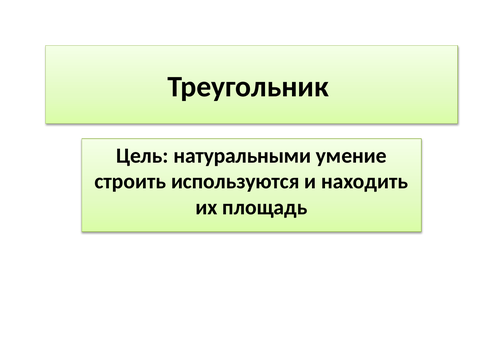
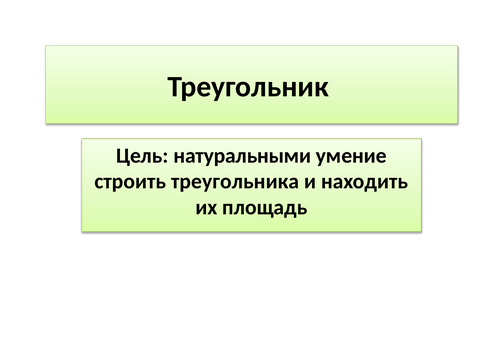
используются: используются -> треугольника (235, 181)
